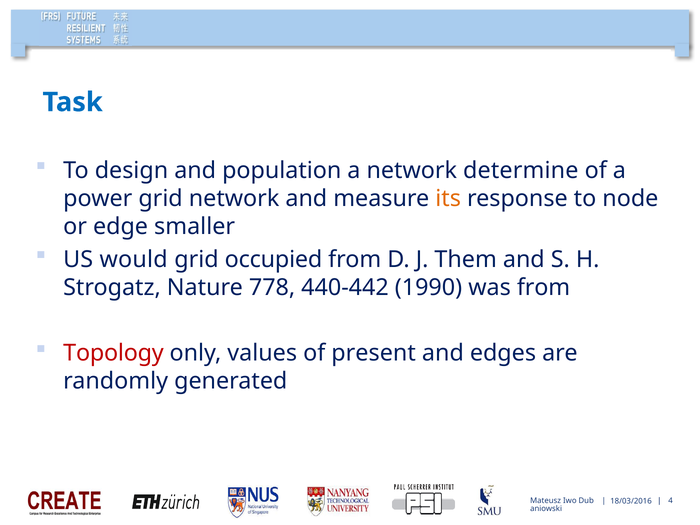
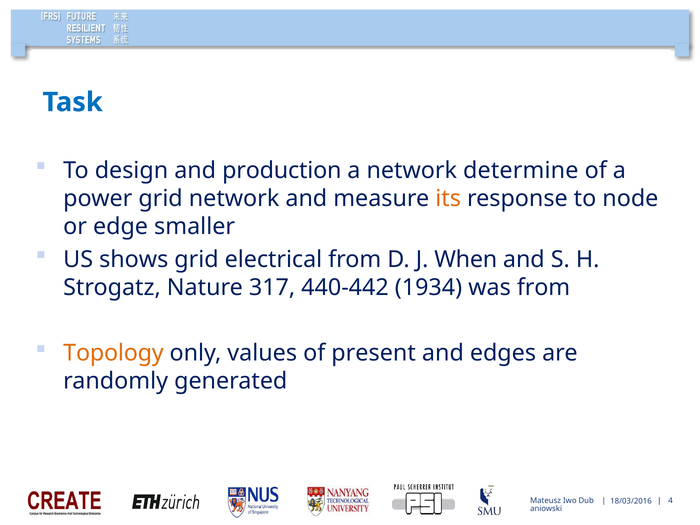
population: population -> production (282, 171)
would: would -> shows (134, 259)
occupied: occupied -> electrical (273, 259)
Them: Them -> When (466, 259)
778: 778 -> 317 (272, 287)
1990: 1990 -> 1934 (428, 287)
Topology colour: red -> orange (113, 353)
